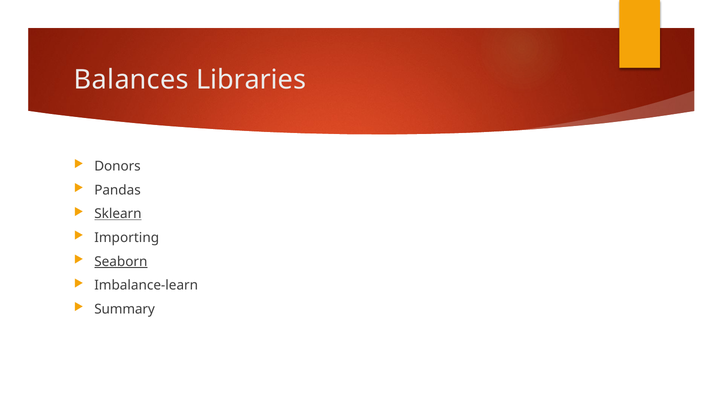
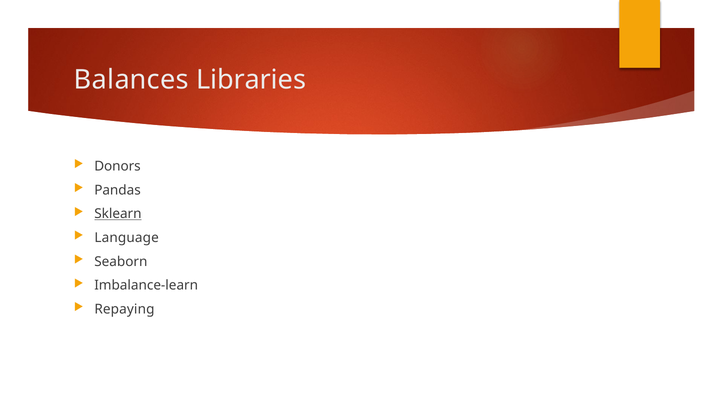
Importing: Importing -> Language (127, 238)
Seaborn underline: present -> none (121, 261)
Summary: Summary -> Repaying (124, 309)
